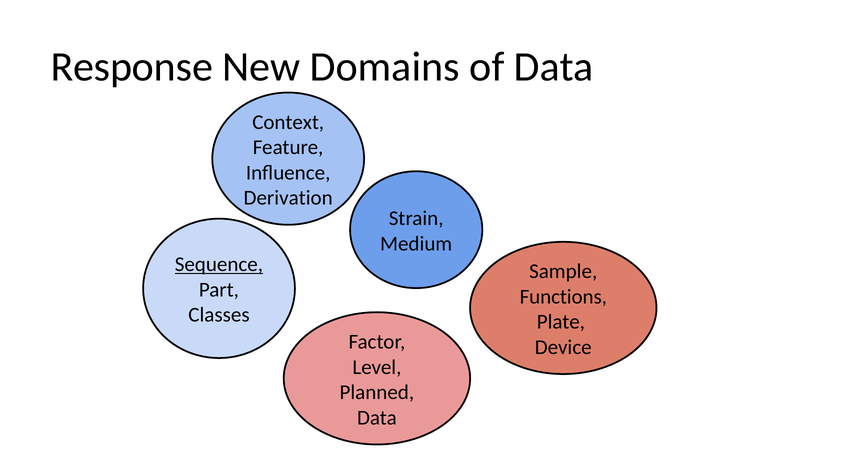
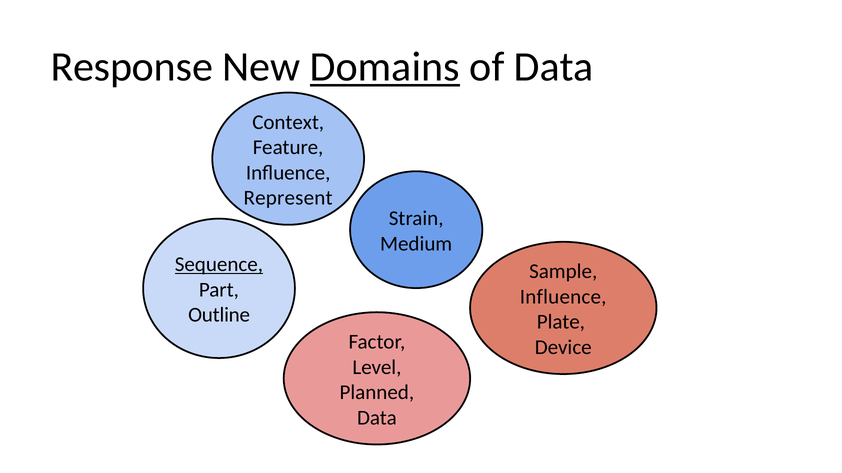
Domains underline: none -> present (385, 67)
Derivation: Derivation -> Represent (288, 198)
Functions: Functions -> Influence (563, 297)
Classes: Classes -> Outline (219, 315)
